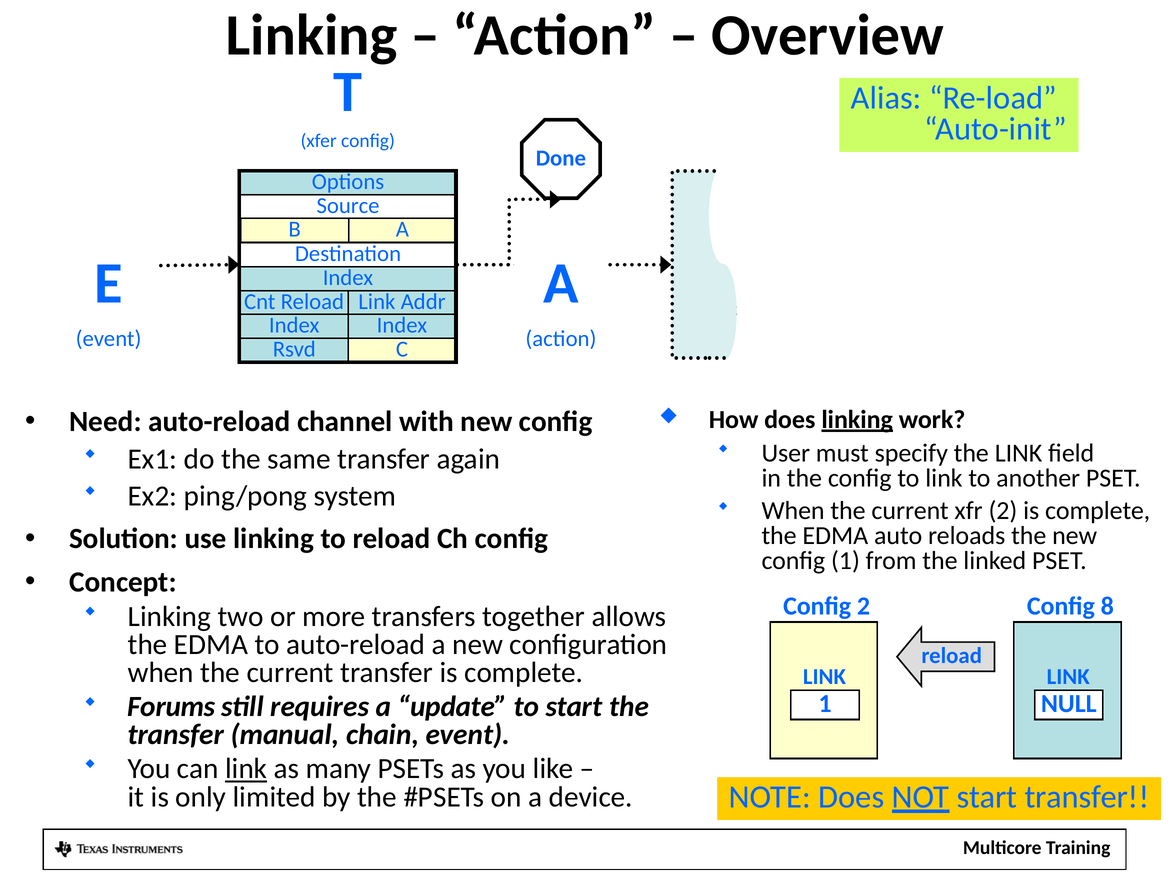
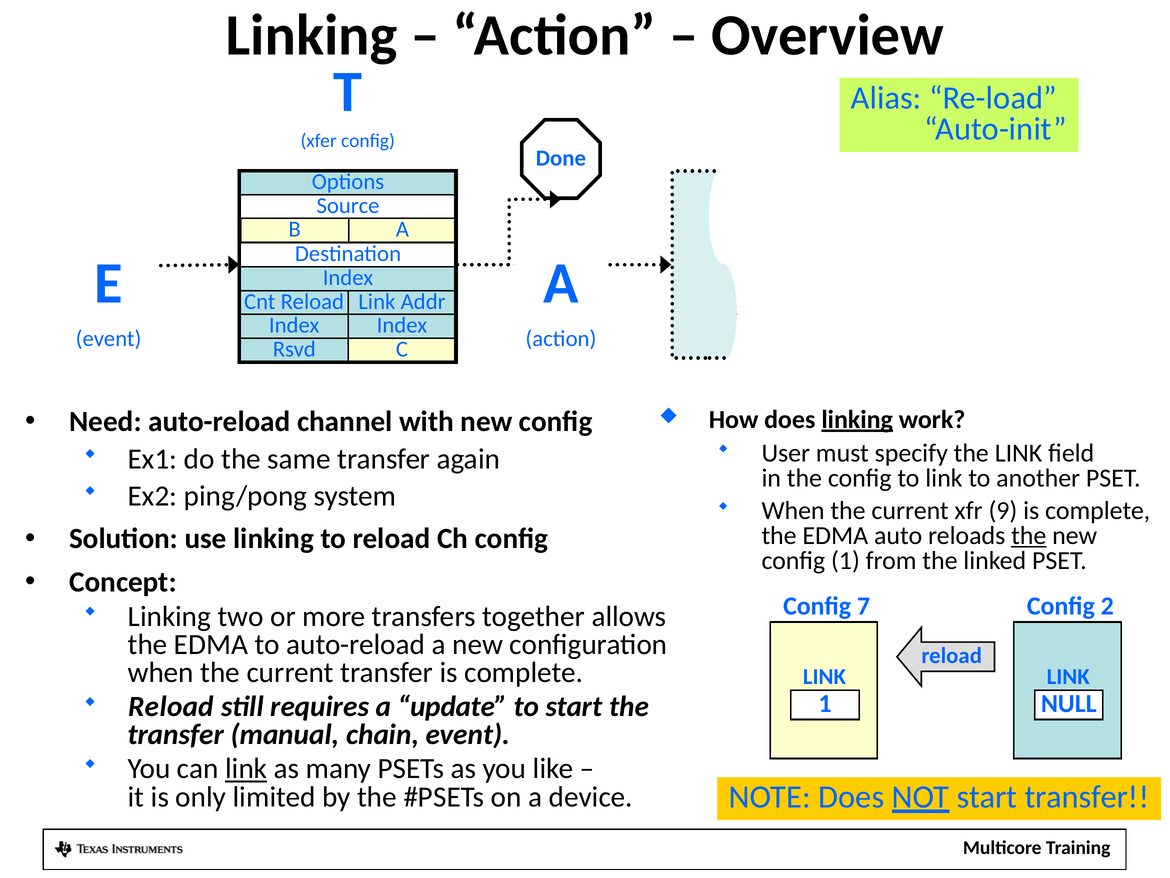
xfr 2: 2 -> 9 (1003, 510)
the underline: none -> present (1029, 535)
Config 2: 2 -> 7 (863, 606)
8: 8 -> 2 (1107, 606)
Forums: Forums -> Reload (171, 706)
